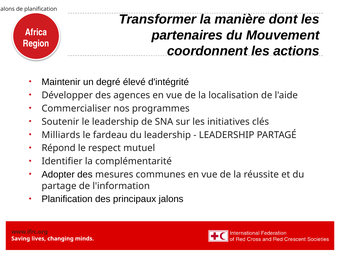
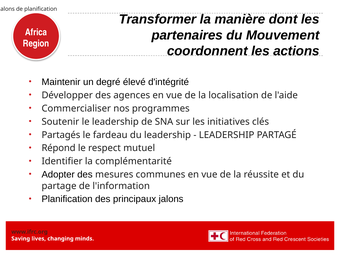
Milliards: Milliards -> Partagés (61, 135)
